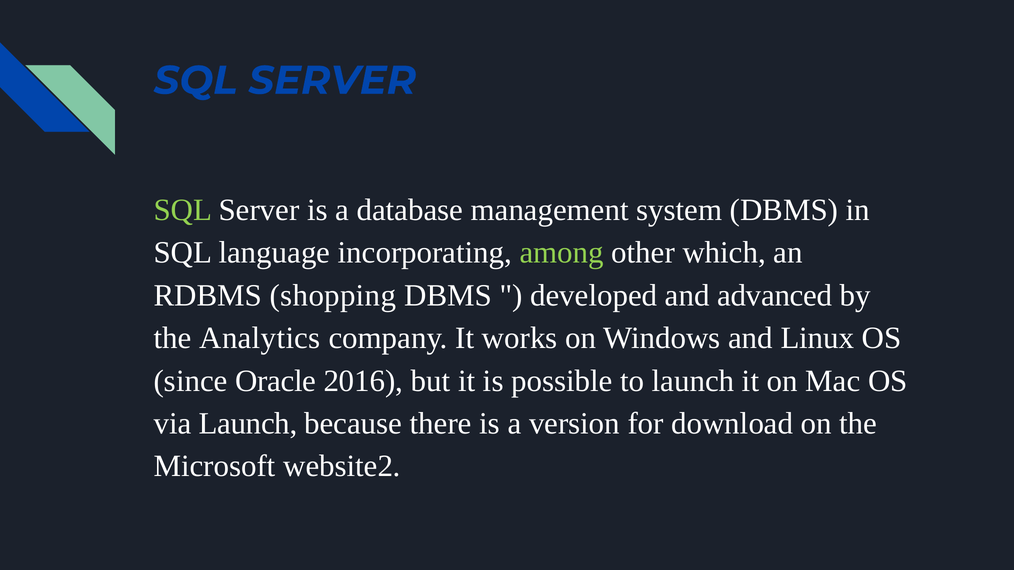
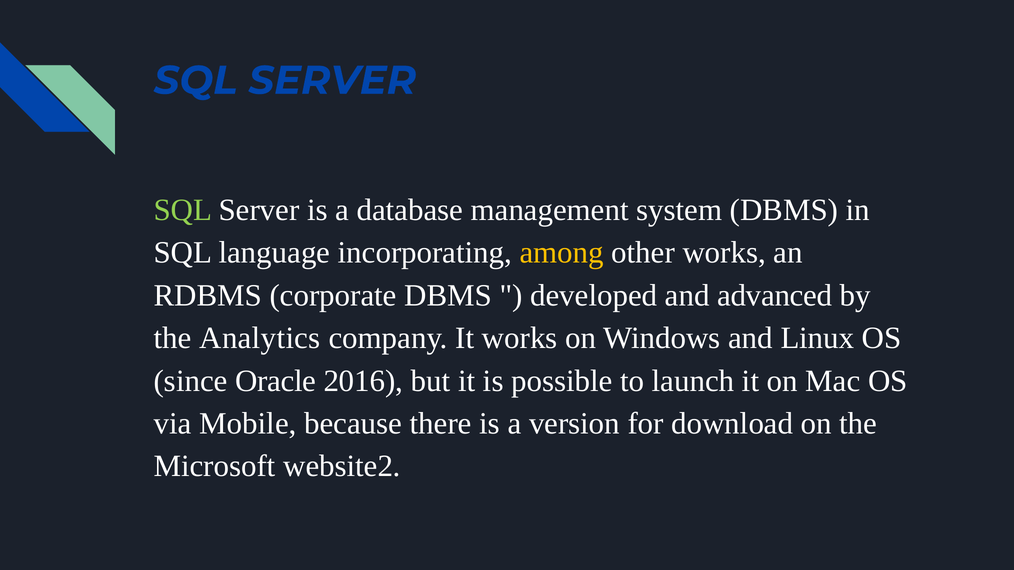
among colour: light green -> yellow (562, 253)
other which: which -> works (724, 253)
shopping: shopping -> corporate (333, 296)
via Launch: Launch -> Mobile (248, 424)
